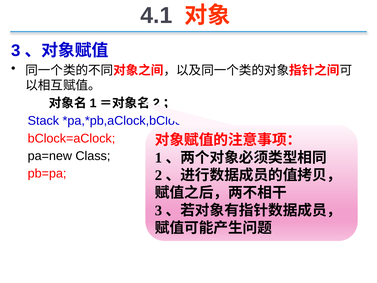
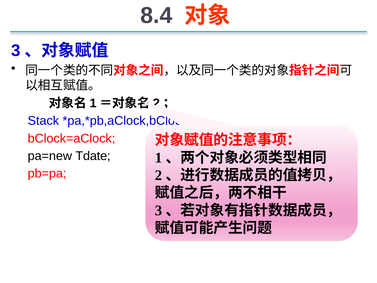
4.1: 4.1 -> 8.4 (156, 15)
Class: Class -> Tdate (93, 156)
